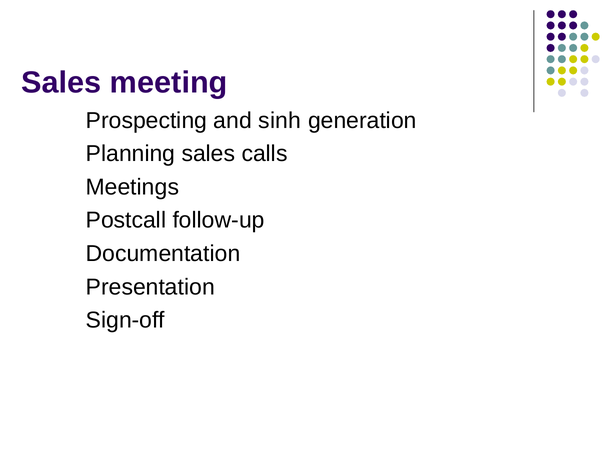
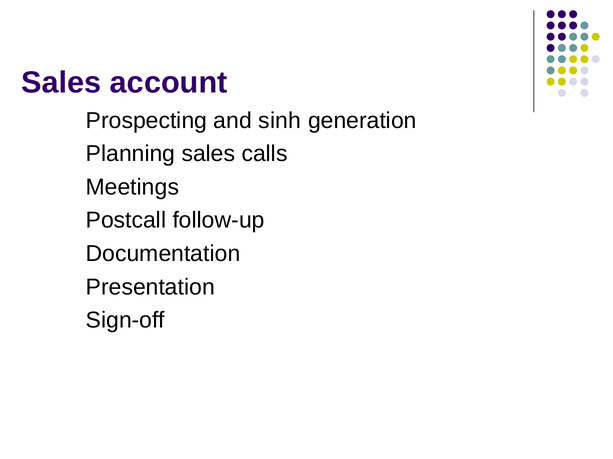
meeting: meeting -> account (169, 83)
